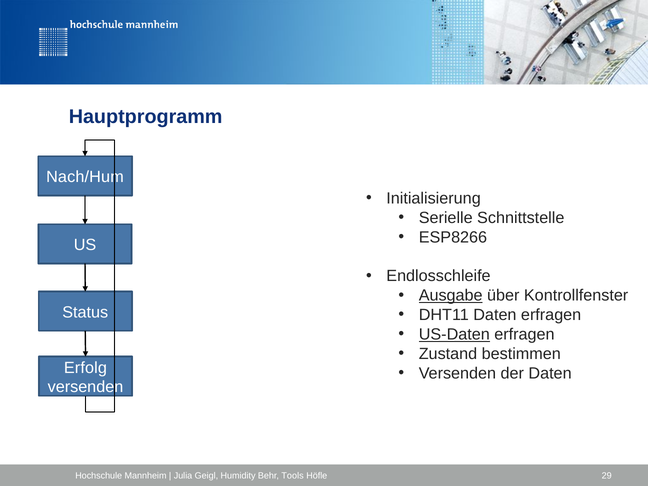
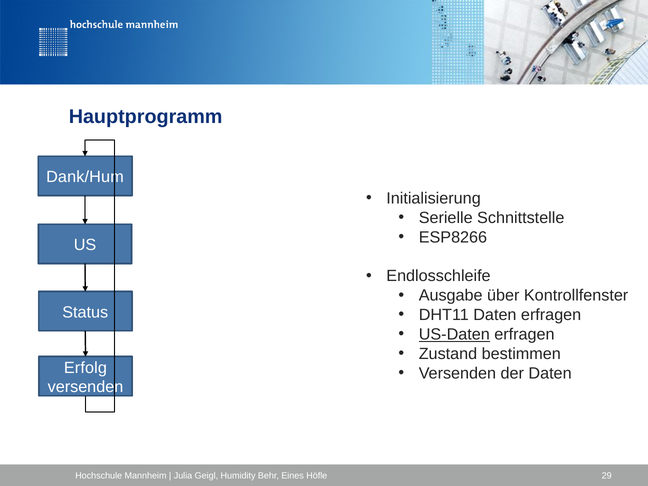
Nach/Hum: Nach/Hum -> Dank/Hum (85, 177)
Ausgabe underline: present -> none (451, 296)
Tools: Tools -> Eines (293, 476)
